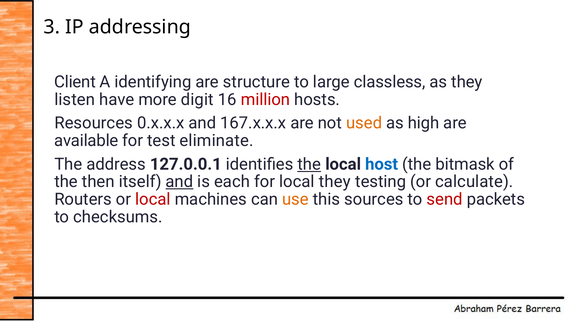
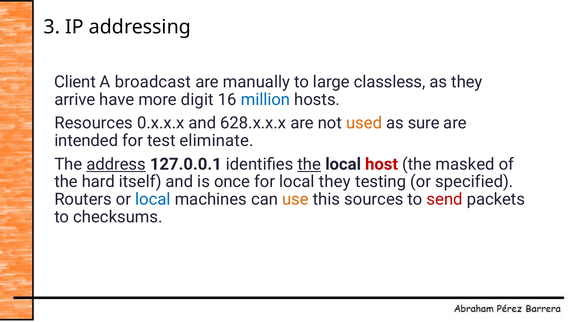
identifying: identifying -> broadcast (153, 82)
structure: structure -> manually (256, 82)
listen: listen -> arrive (75, 99)
million colour: red -> blue (265, 99)
167.x.x.x: 167.x.x.x -> 628.x.x.x (253, 123)
high: high -> sure (424, 123)
available: available -> intended (86, 141)
address underline: none -> present (116, 164)
host colour: blue -> red (382, 164)
bitmask: bitmask -> masked (465, 164)
then: then -> hard (98, 182)
and underline: present -> none (179, 182)
each: each -> once (232, 182)
calculate: calculate -> specified (474, 182)
local colour: red -> blue (153, 199)
